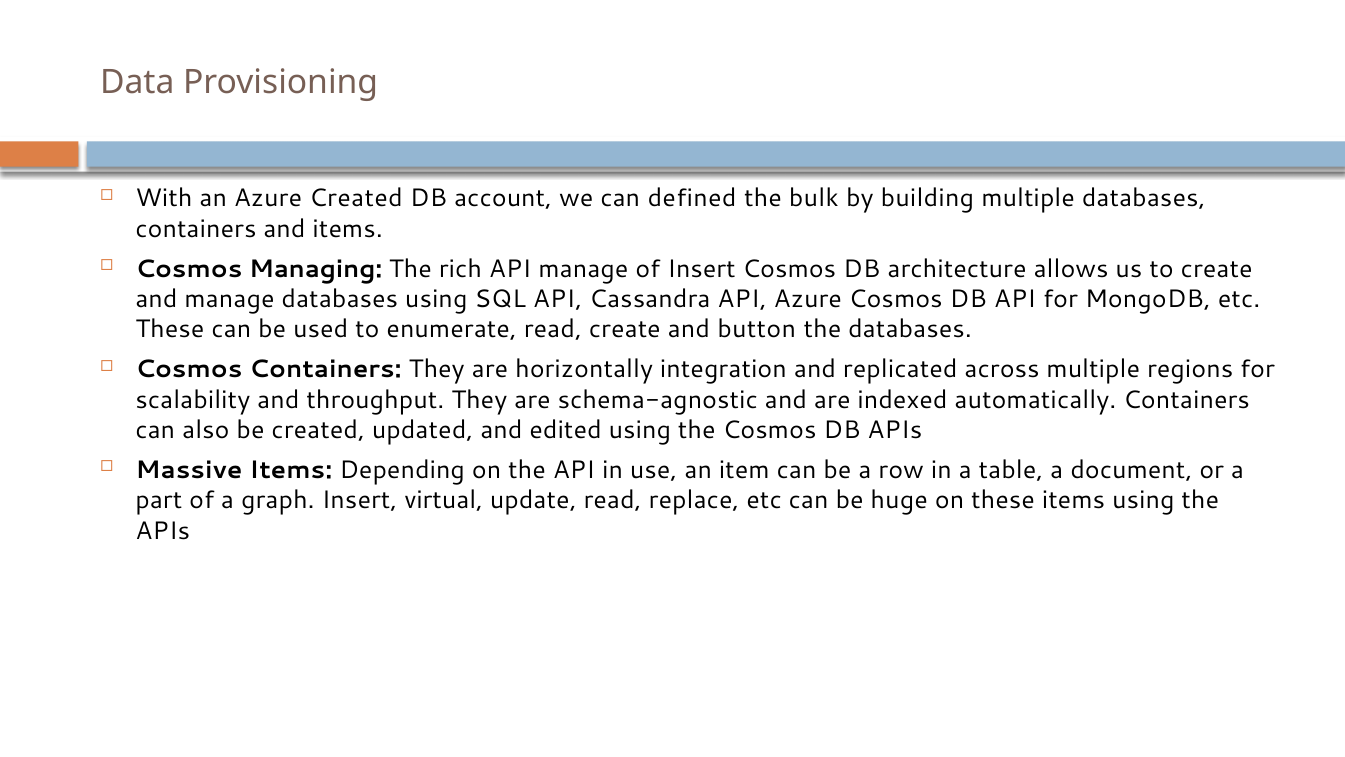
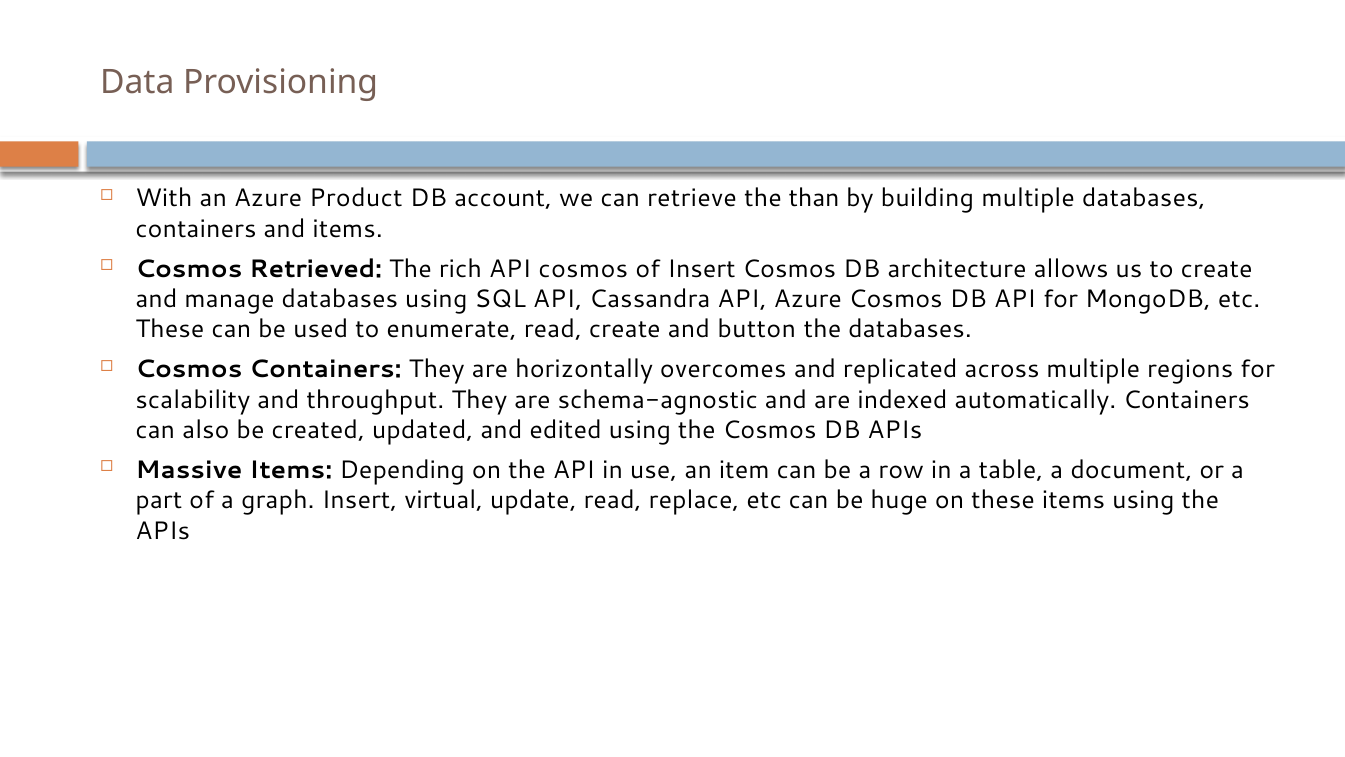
Azure Created: Created -> Product (356, 198)
defined: defined -> retrieve (692, 198)
bulk: bulk -> than (814, 198)
Managing: Managing -> Retrieved (316, 269)
API manage: manage -> cosmos (583, 269)
integration: integration -> overcomes (723, 369)
